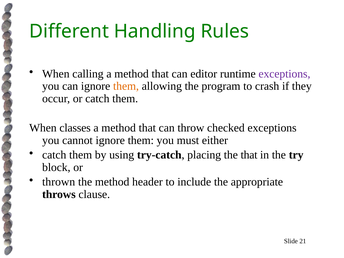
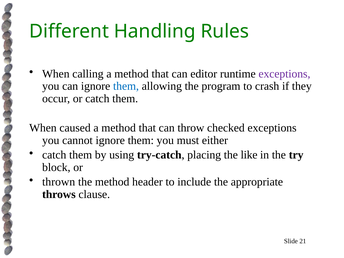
them colour: orange -> blue (126, 86)
classes: classes -> caused (75, 128)
the that: that -> like (249, 155)
